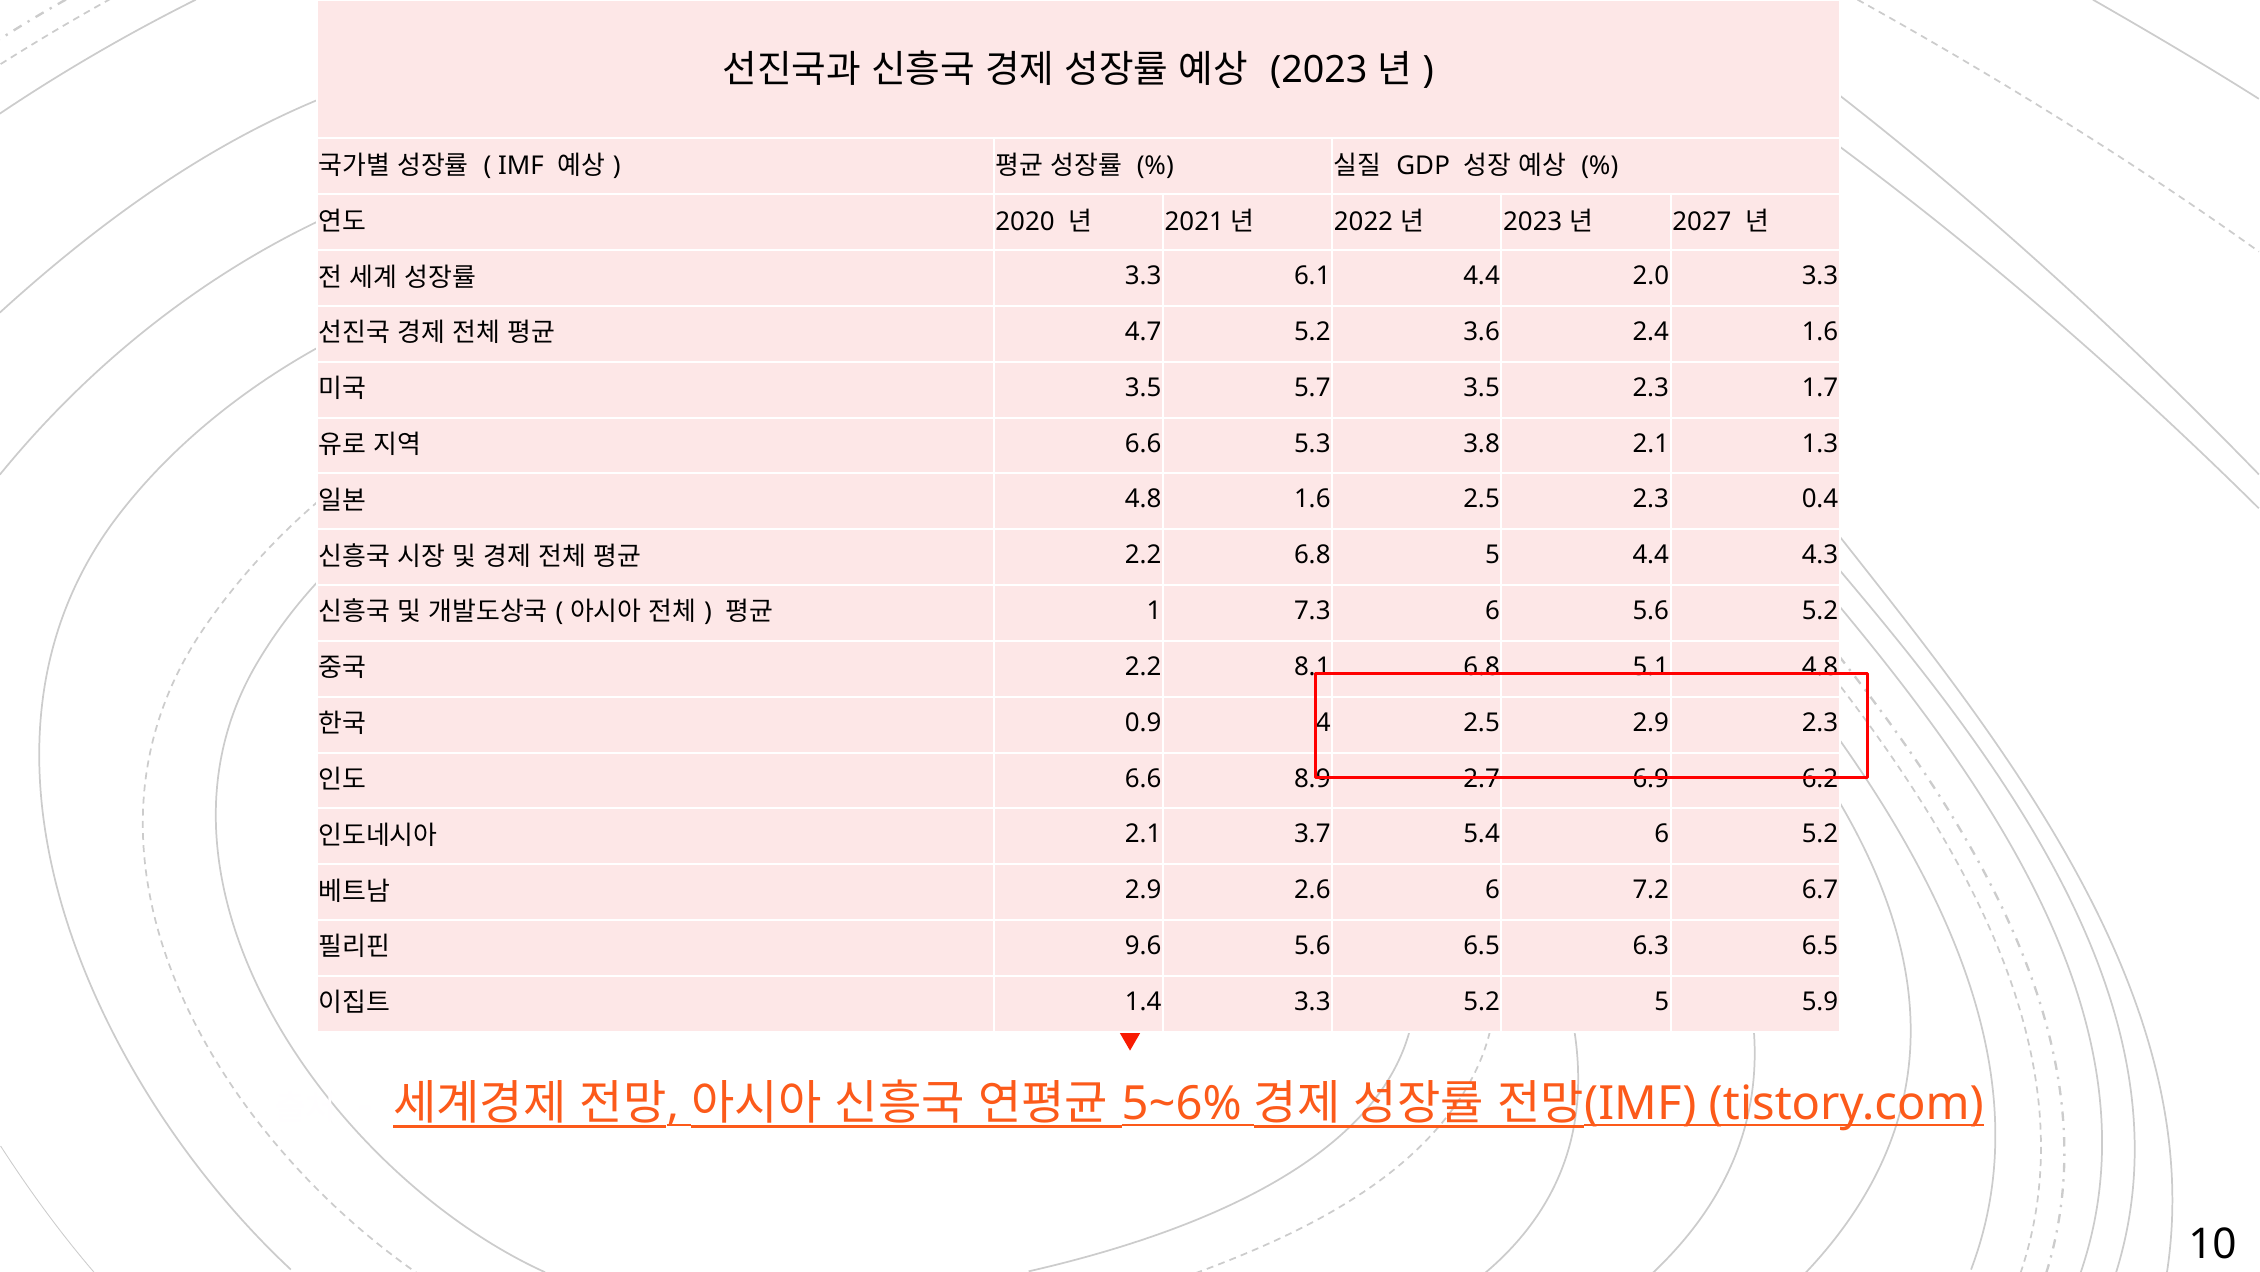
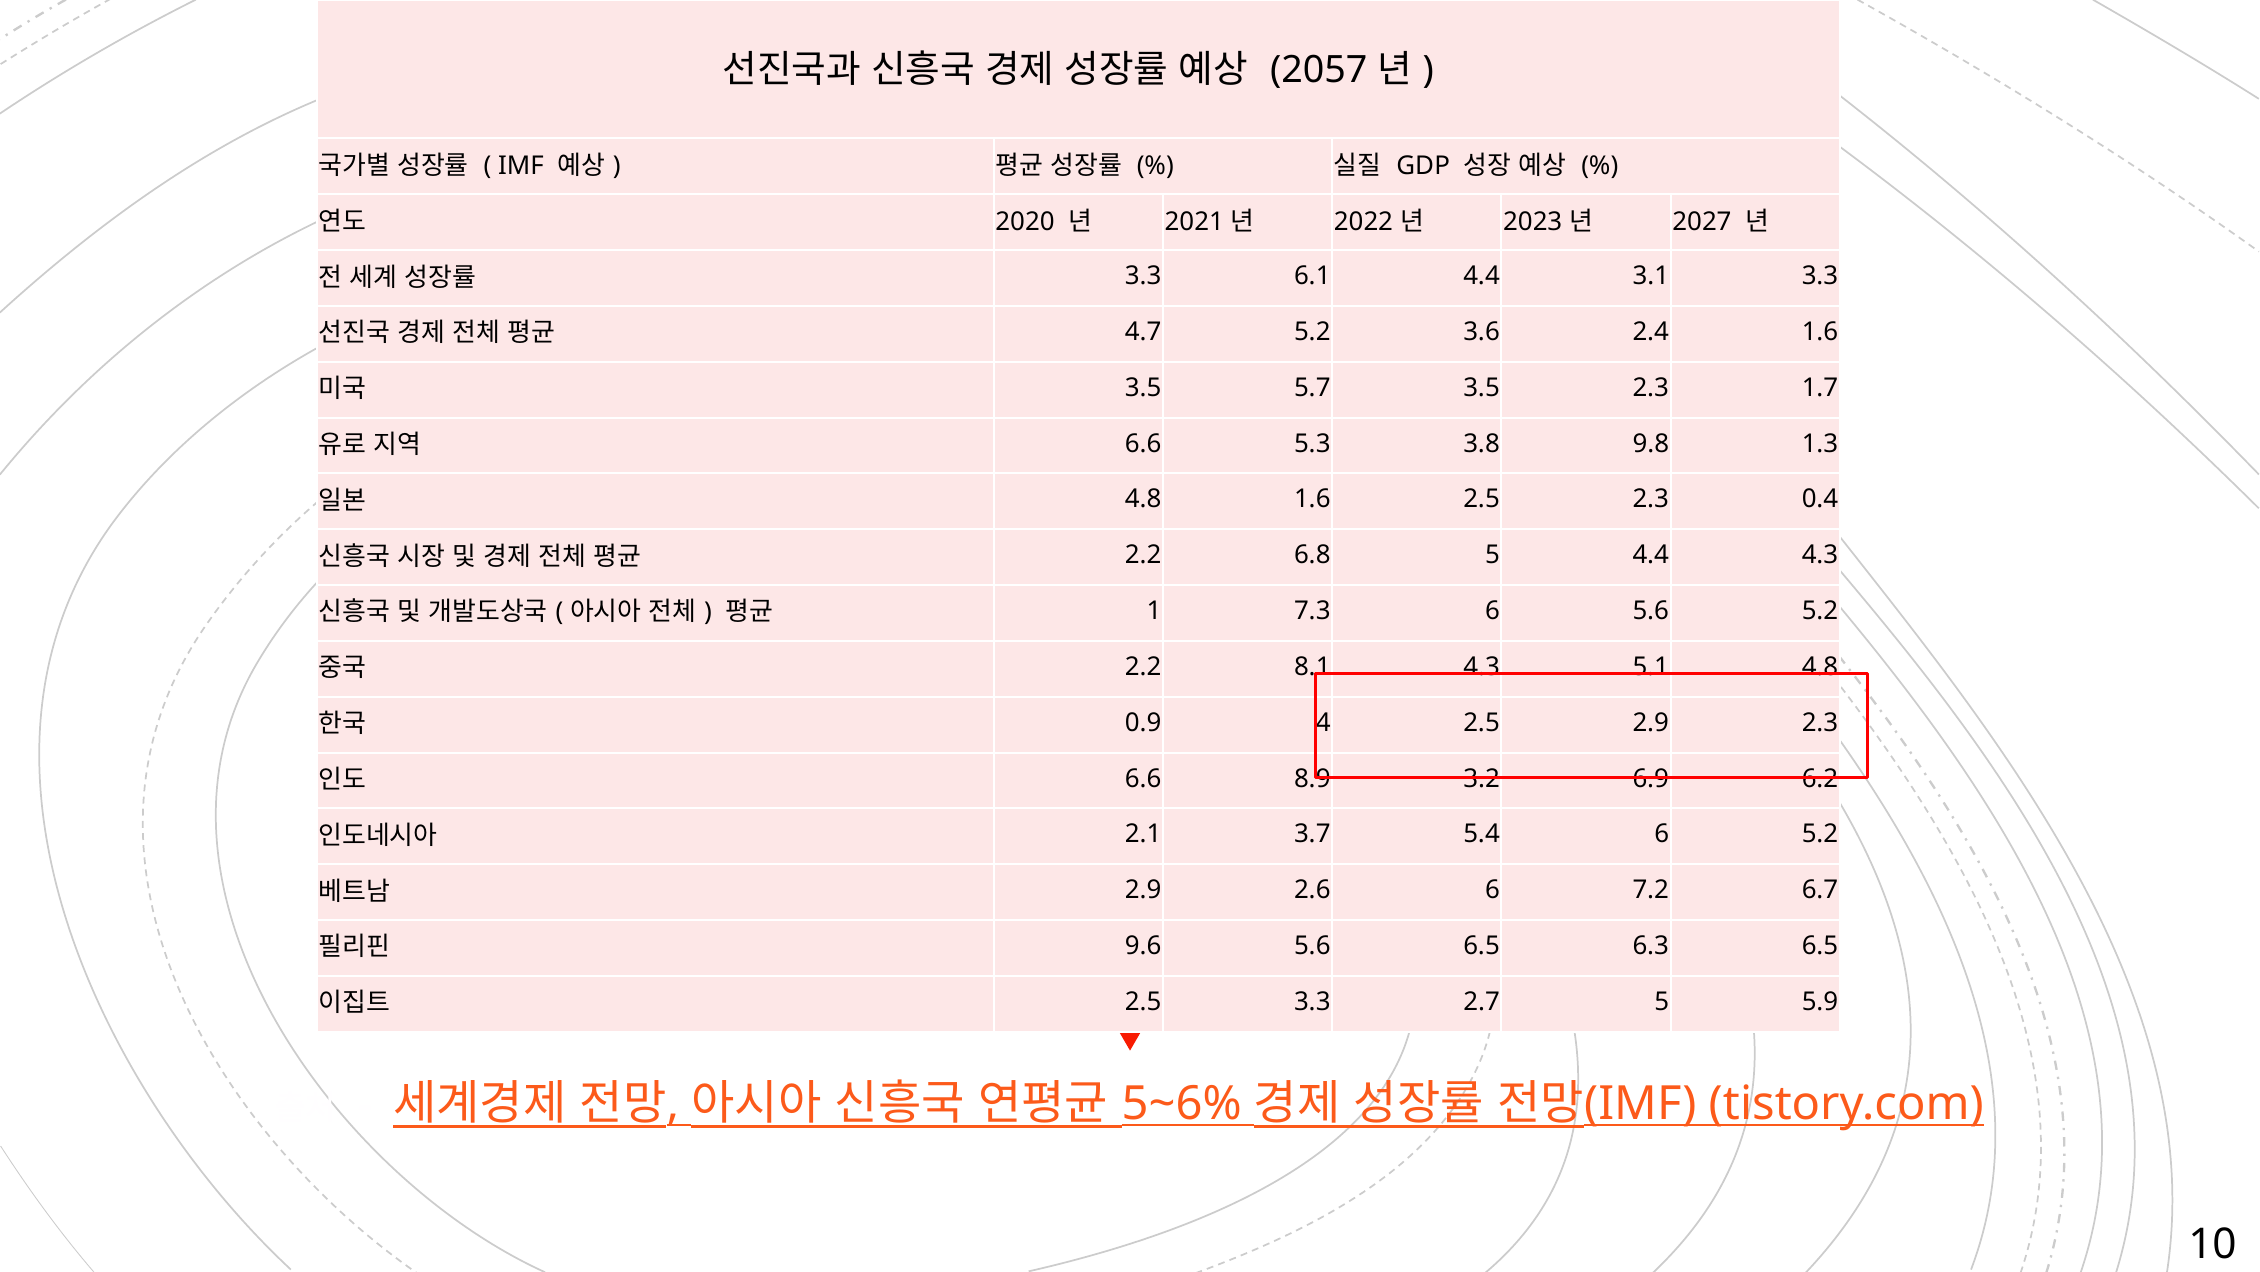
2023: 2023 -> 2057 (1319, 70)
2.0: 2.0 -> 3.1 (1651, 276)
3.8 2.1: 2.1 -> 9.8 (1651, 443)
8.1 6.8: 6.8 -> 4.3 (1482, 667)
2.7: 2.7 -> 3.2 (1482, 778)
1.4: 1.4 -> 2.5 (1143, 1001)
3.3 5.2: 5.2 -> 2.7 (1482, 1001)
